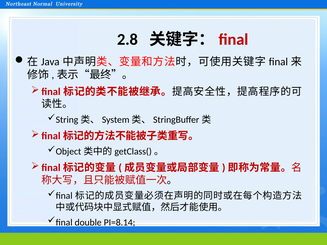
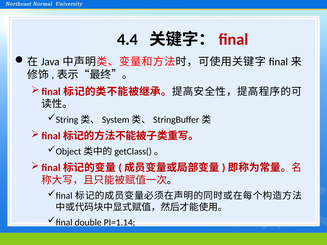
2.8: 2.8 -> 4.4 (128, 40)
PI=8.14: PI=8.14 -> PI=1.14 (120, 223)
